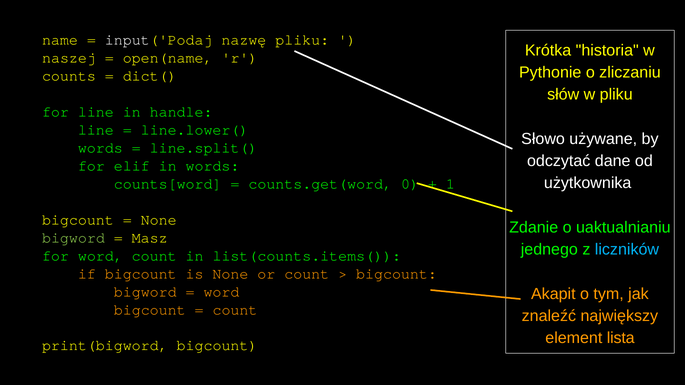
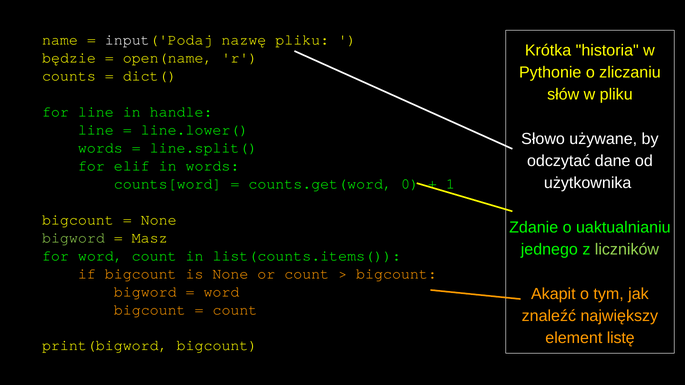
naszej: naszej -> będzie (69, 58)
liczników colour: light blue -> light green (627, 250)
lista: lista -> listę (621, 338)
